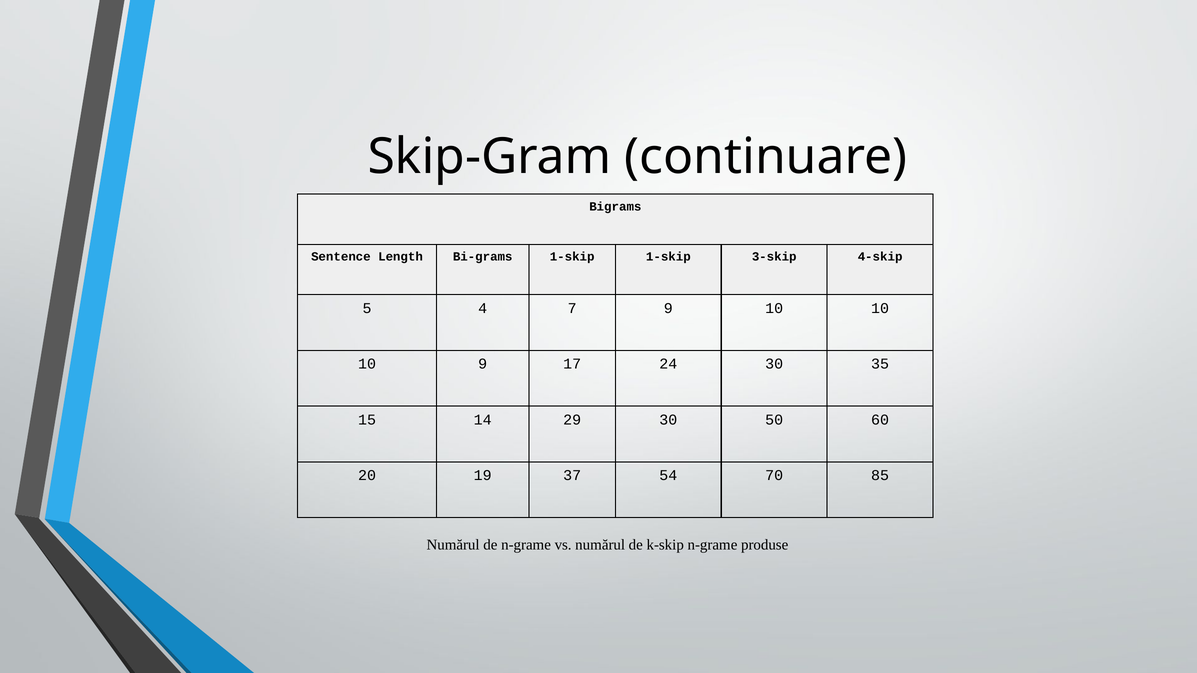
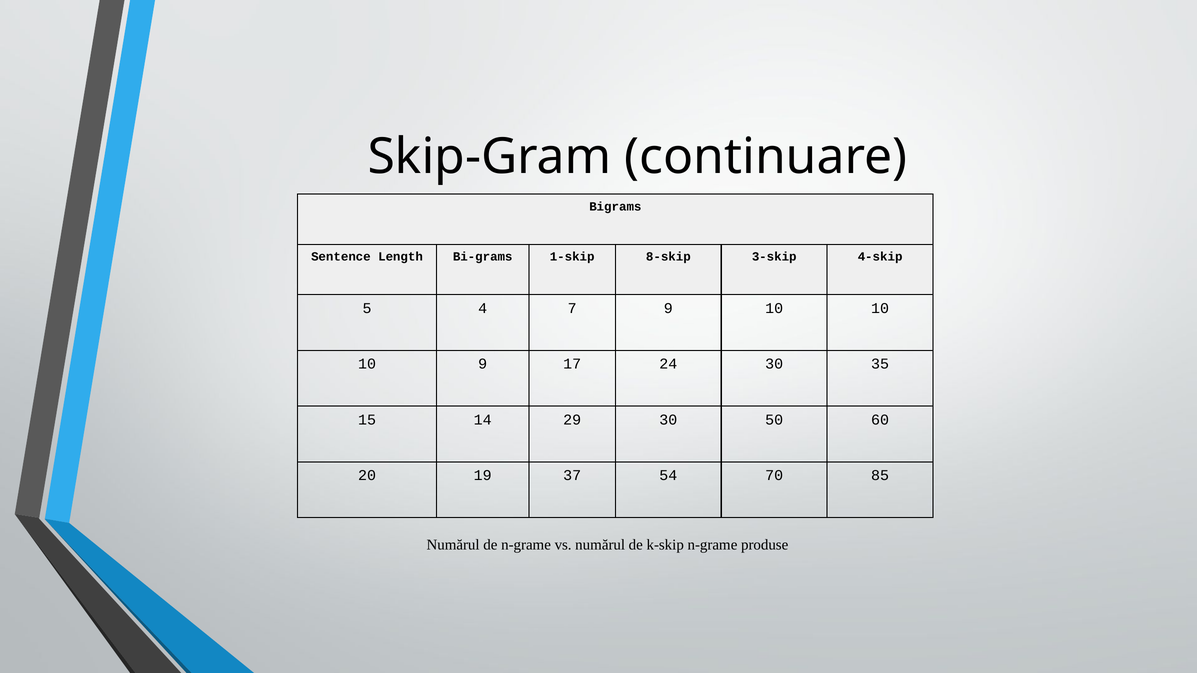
1-skip 1-skip: 1-skip -> 8-skip (668, 257)
